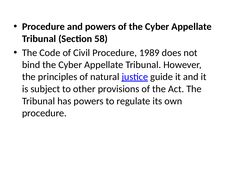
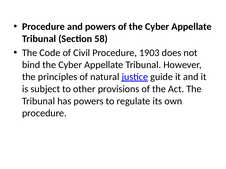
1989: 1989 -> 1903 (149, 53)
